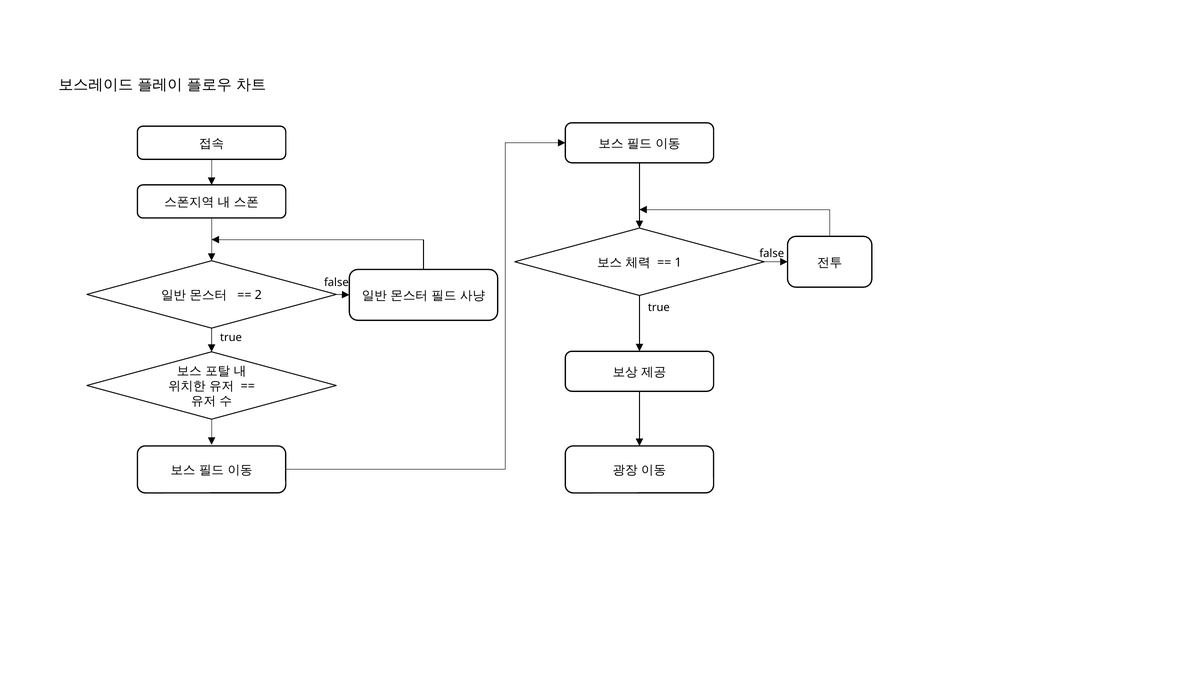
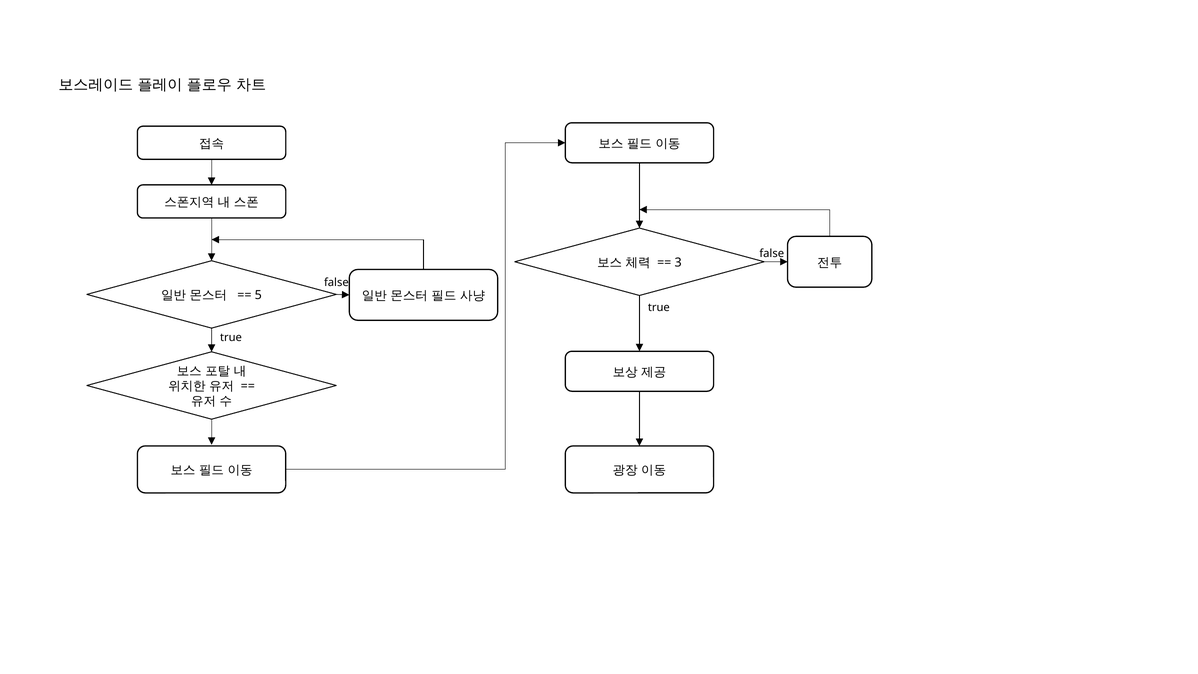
1: 1 -> 3 (678, 263)
2: 2 -> 5 (258, 295)
